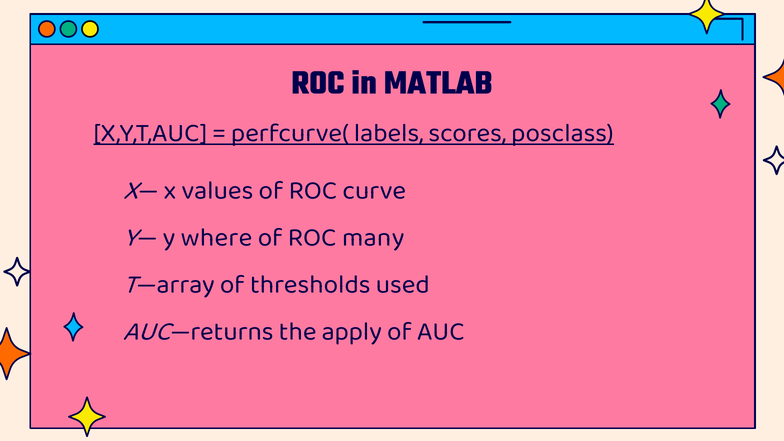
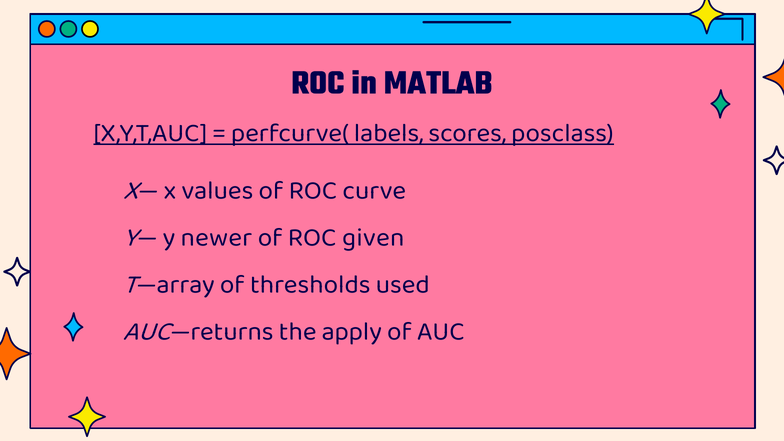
where: where -> newer (216, 237)
many: many -> given (373, 237)
